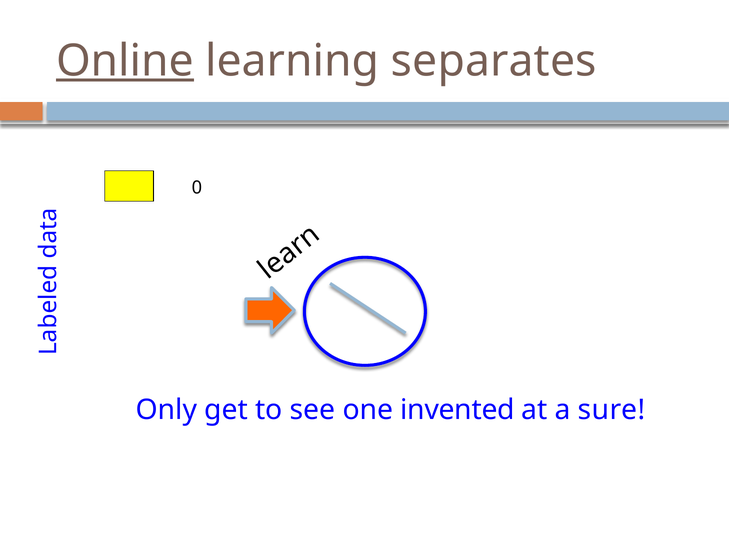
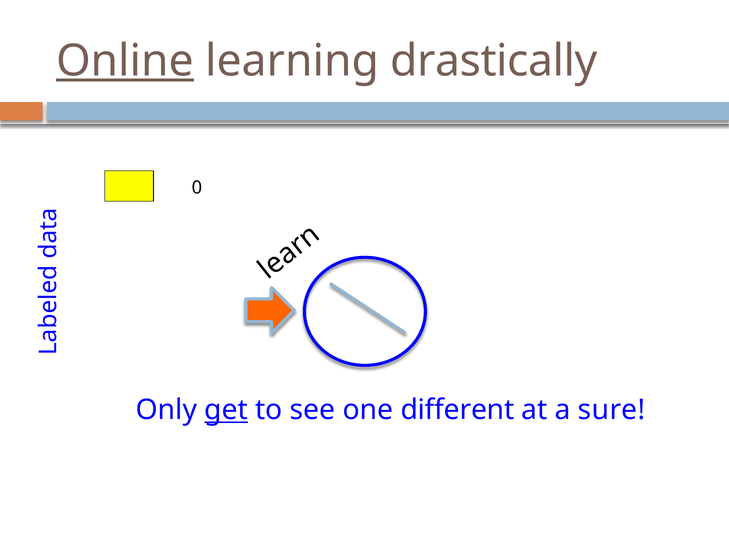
separates: separates -> drastically (494, 61)
get underline: none -> present (226, 410)
invented: invented -> different (457, 410)
